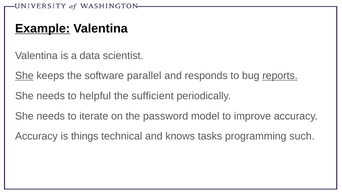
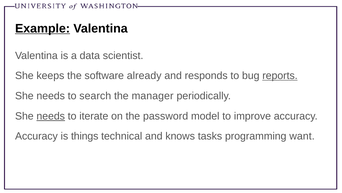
She underline: present -> none (24, 75)
parallel: parallel -> already (144, 75)
helpful: helpful -> search (95, 96)
sufficient: sufficient -> manager (153, 96)
needs underline: none -> present (51, 116)
such: such -> want (302, 136)
